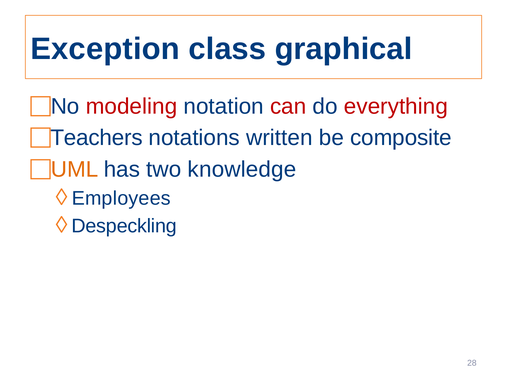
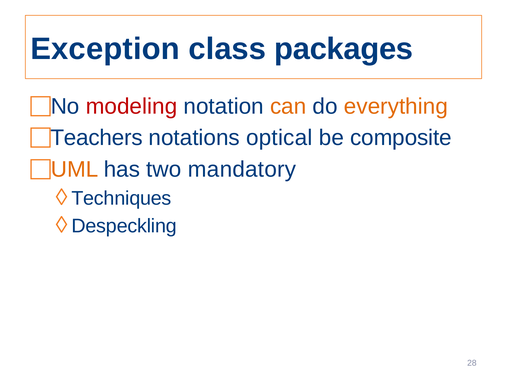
graphical: graphical -> packages (344, 49)
can colour: red -> orange (288, 106)
everything colour: red -> orange (396, 106)
written: written -> optical (279, 138)
knowledge: knowledge -> mandatory (242, 169)
Employees: Employees -> Techniques (121, 199)
